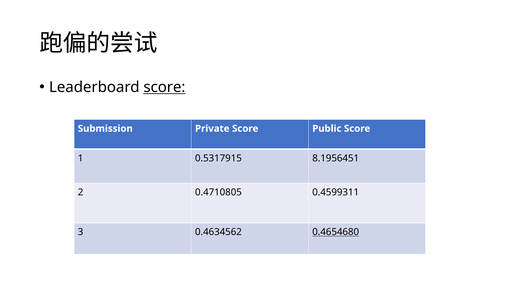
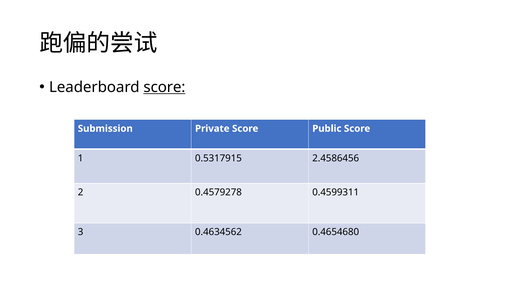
8.1956451: 8.1956451 -> 2.4586456 (336, 158)
0.4710805: 0.4710805 -> 0.4579278 (218, 192)
0.4654680 underline: present -> none (336, 232)
